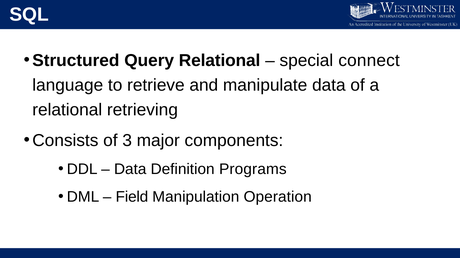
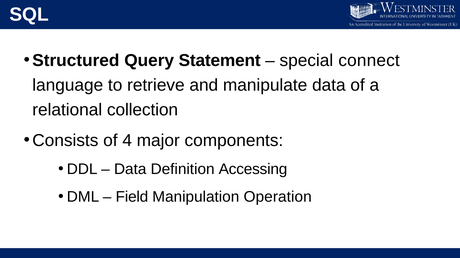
Query Relational: Relational -> Statement (220, 61)
retrieving: retrieving -> collection (143, 110)
3: 3 -> 4 (127, 141)
Programs: Programs -> Accessing (253, 170)
